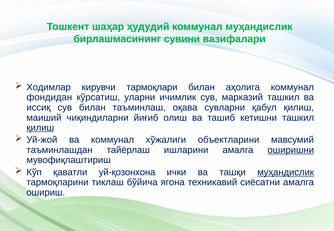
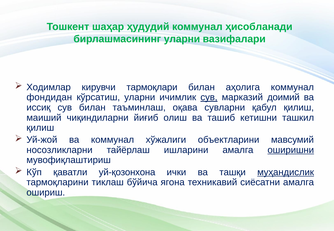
коммунал муҳандислик: муҳандислик -> ҳисобланади (259, 27)
бирлашмасининг сувини: сувини -> уларни (182, 39)
сув underline: none -> present (209, 97)
марказий ташкил: ташкил -> доимий (283, 97)
қилиш underline: present -> none (40, 128)
таъминлашдан: таъминлашдан -> носозликларни (60, 150)
